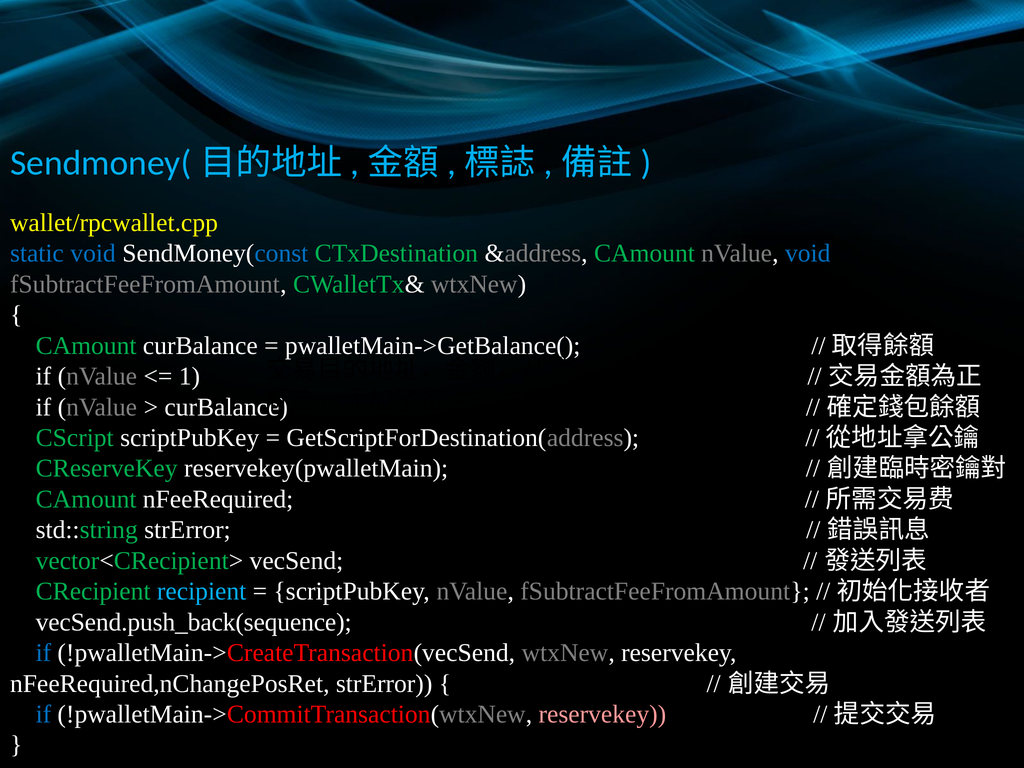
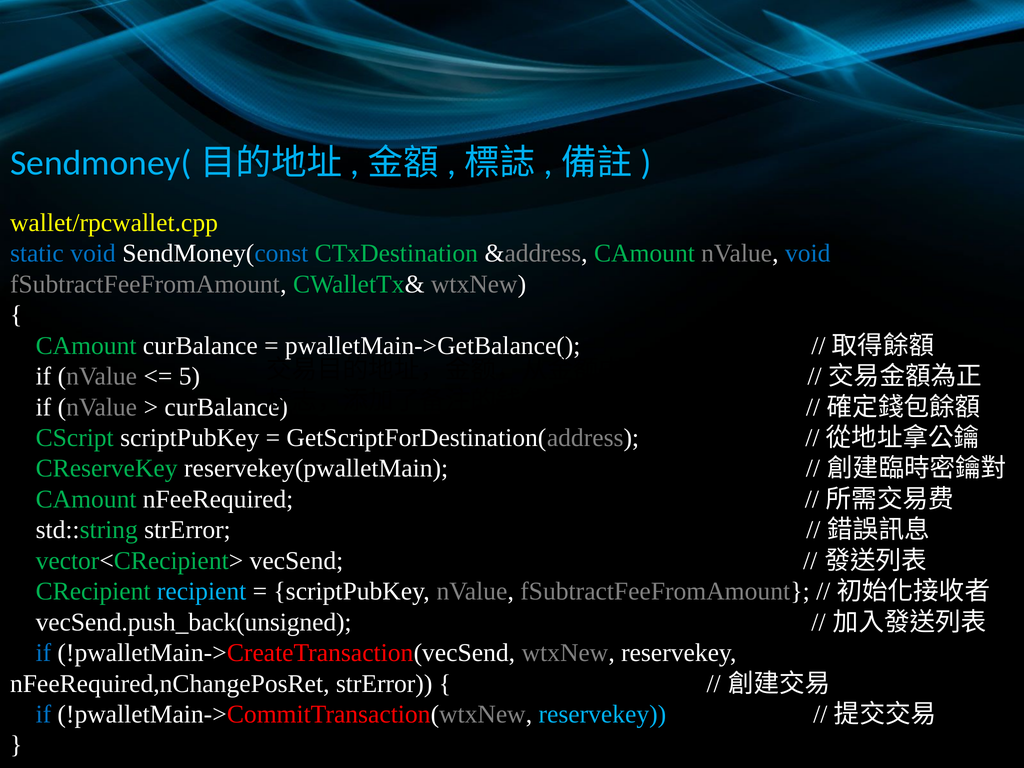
1: 1 -> 5 (189, 376)
vecSend.push_back(sequence: vecSend.push_back(sequence -> vecSend.push_back(unsigned (194, 622)
reservekey colour: pink -> light blue (602, 714)
